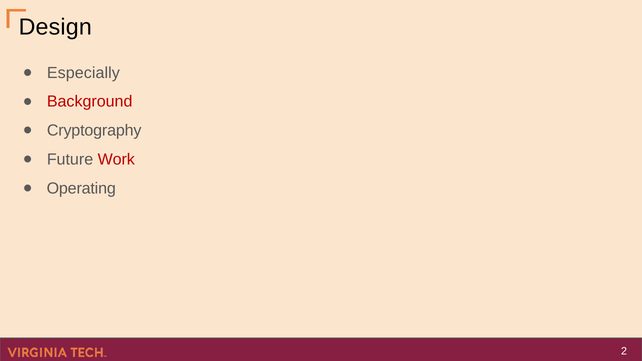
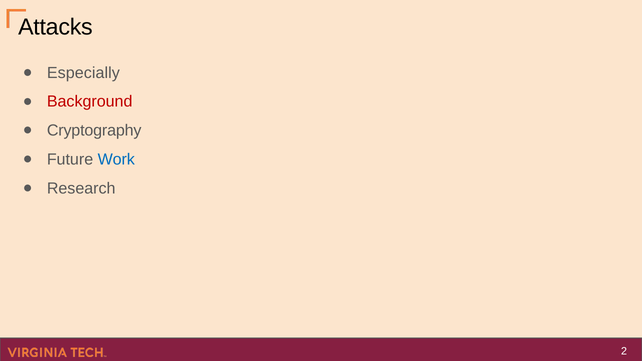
Design: Design -> Attacks (55, 27)
Work colour: red -> blue (116, 159)
Operating: Operating -> Research (81, 188)
